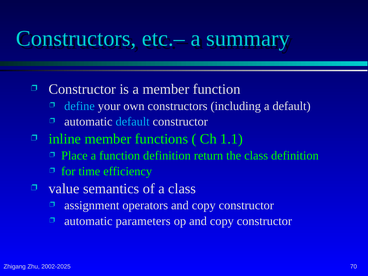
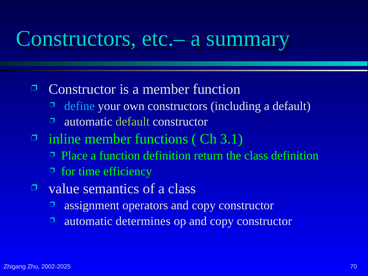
default colour: light blue -> light green (133, 122)
1.1: 1.1 -> 3.1 (232, 139)
parameters: parameters -> determines (143, 221)
